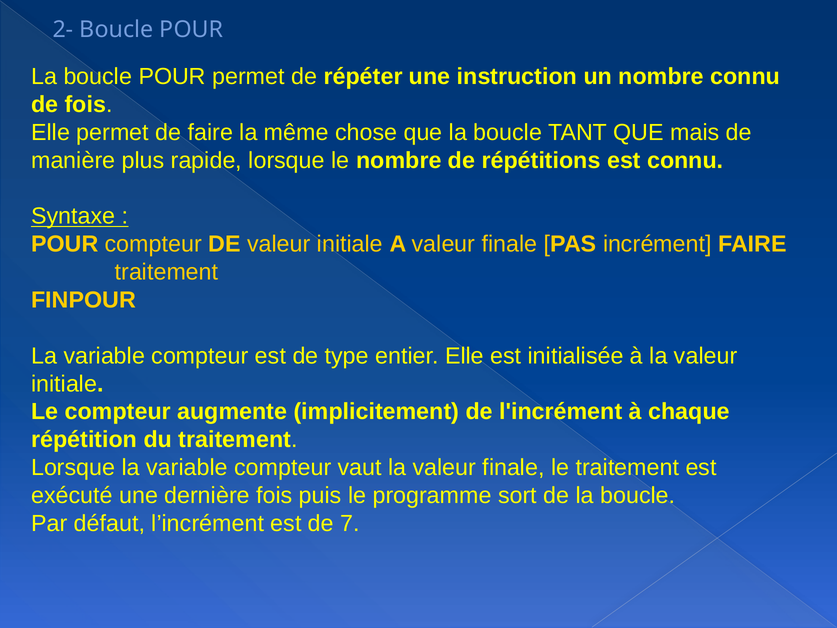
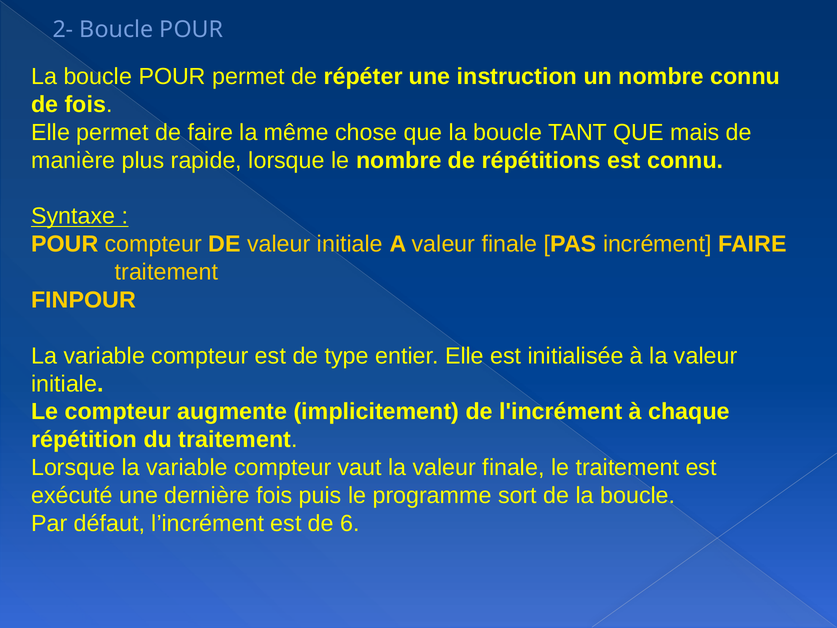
7: 7 -> 6 (350, 523)
